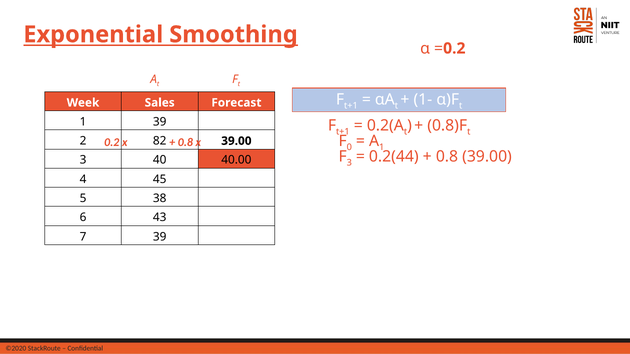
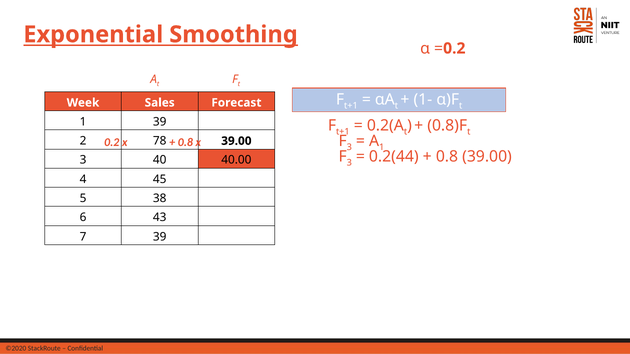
0: 0 -> 3 (349, 148)
82: 82 -> 78 (160, 141)
